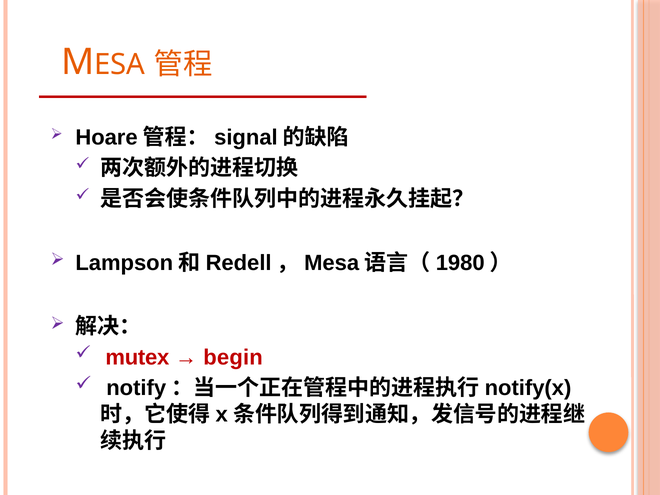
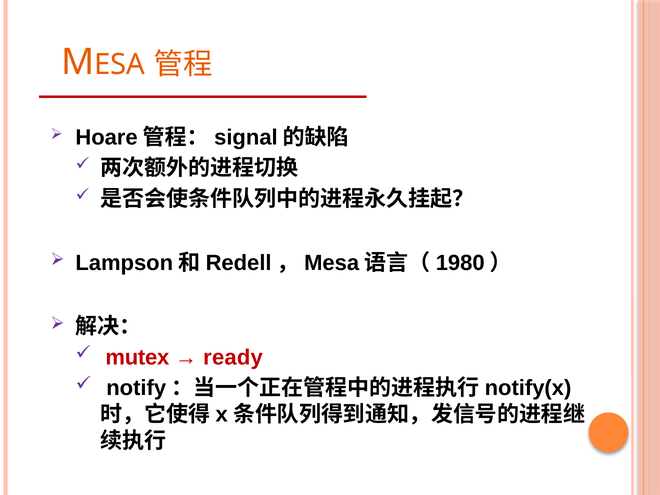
begin: begin -> ready (233, 357)
